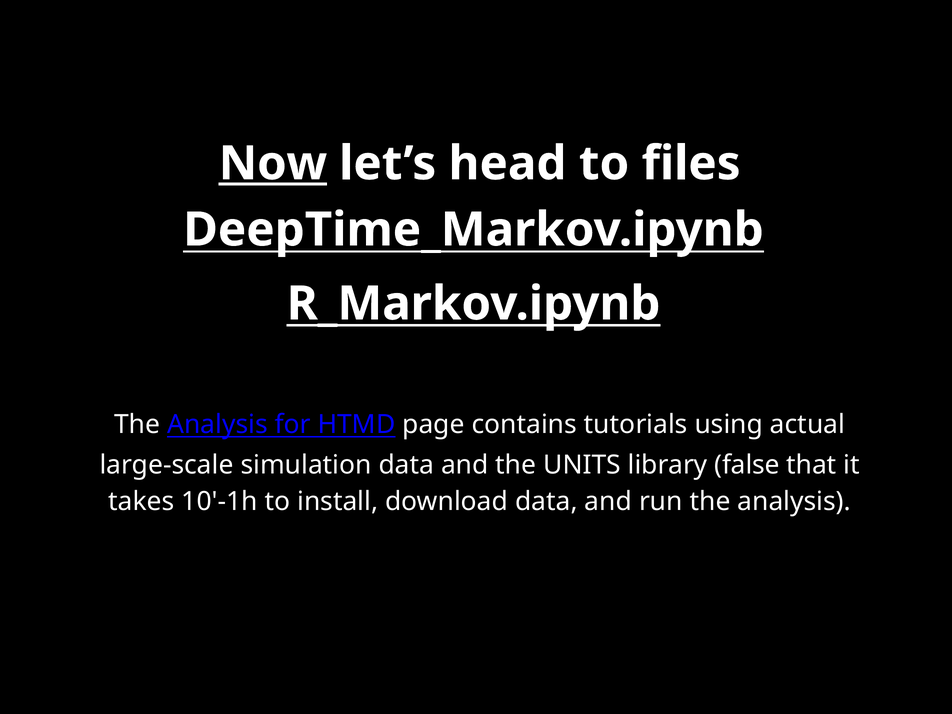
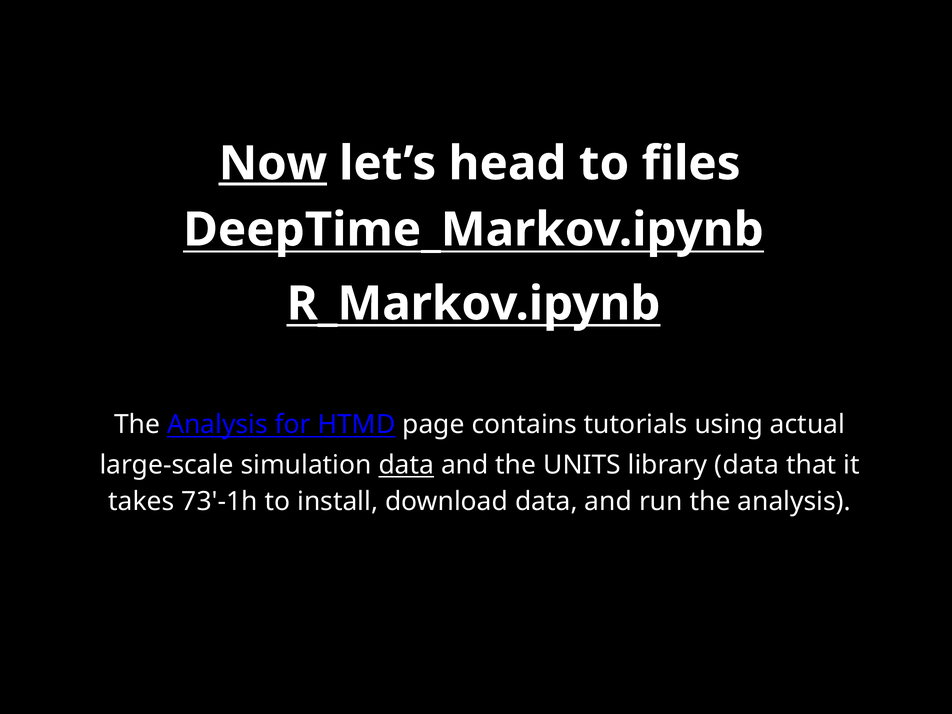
data underline: none -> present (406, 465)
library false: false -> data (747, 465)
10'-1h: 10'-1h -> 73'-1h (220, 501)
